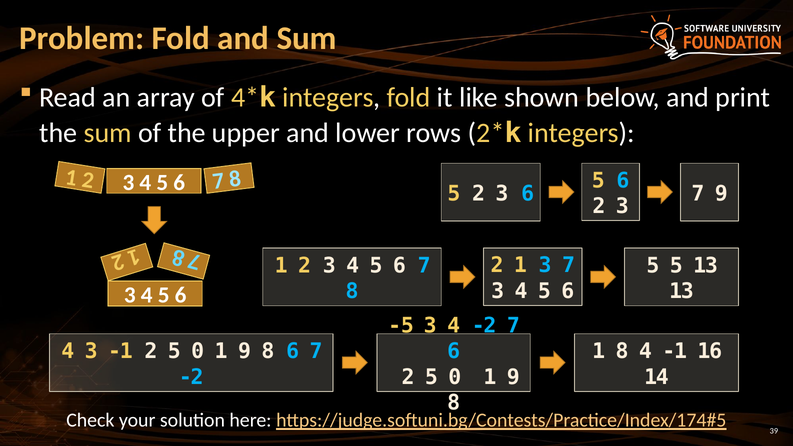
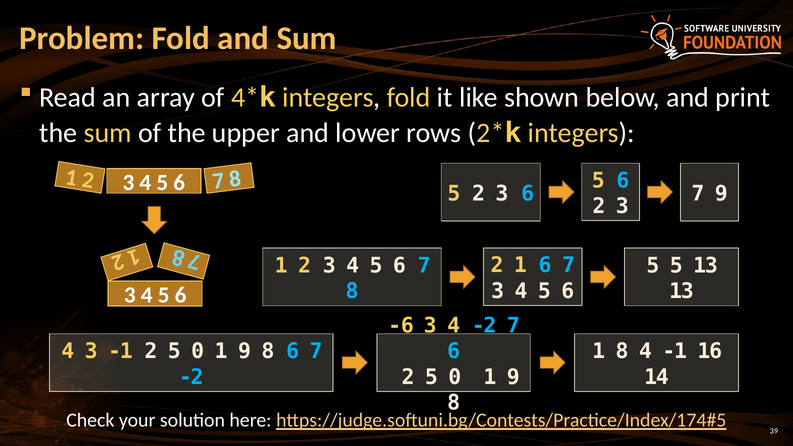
1 3: 3 -> 6 (545, 266)
-5: -5 -> -6 (401, 326)
